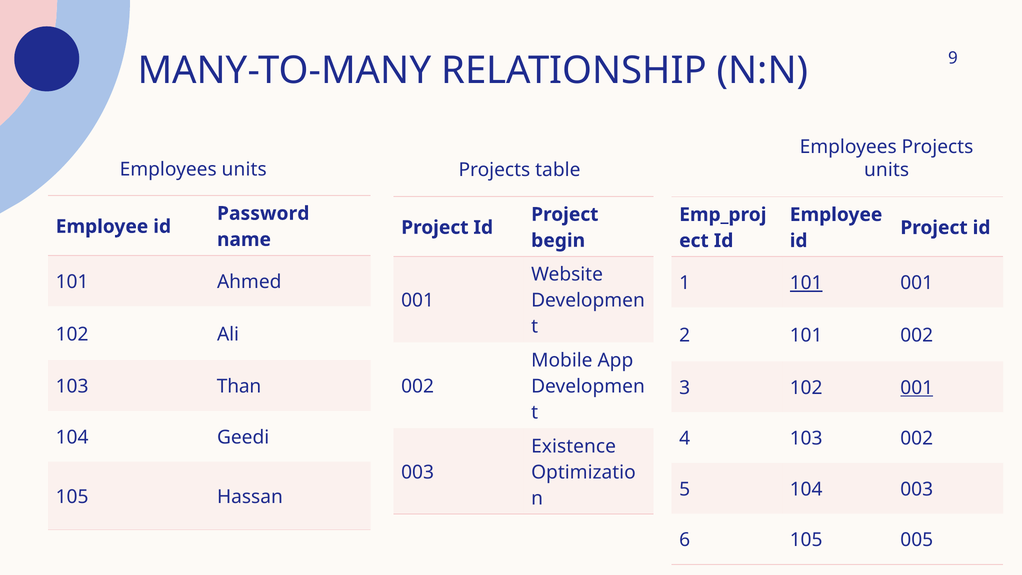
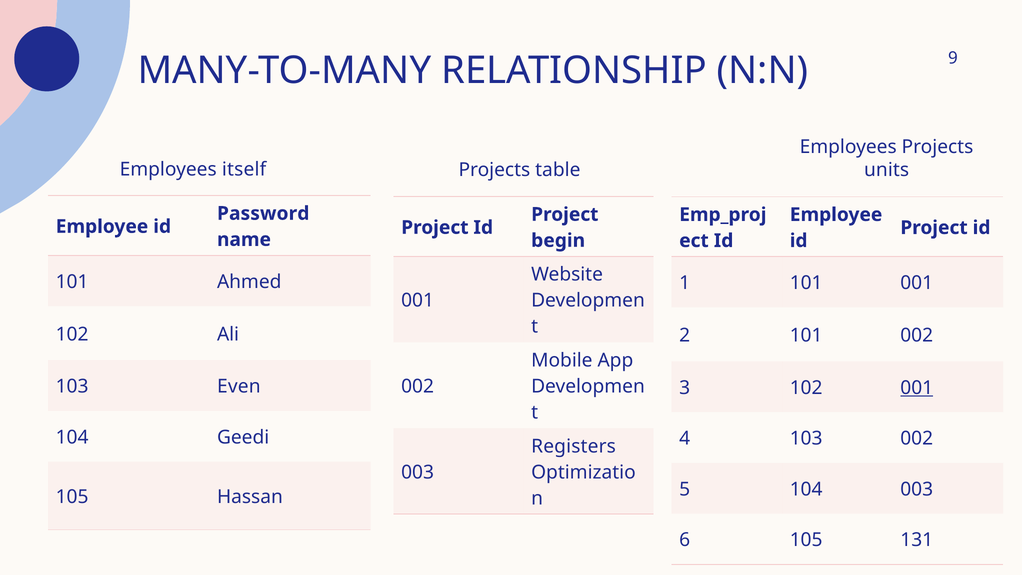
Employees units: units -> itself (244, 169)
101 underline: present -> none (806, 283)
Than: Than -> Even (239, 386)
Existence: Existence -> Registers (574, 446)
005: 005 -> 131 (917, 540)
